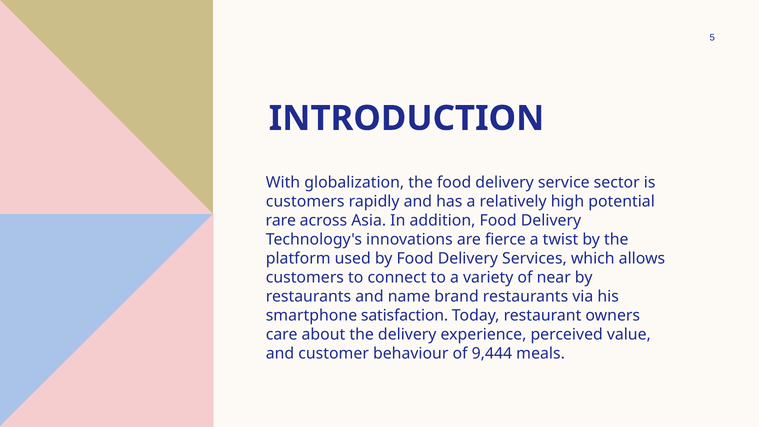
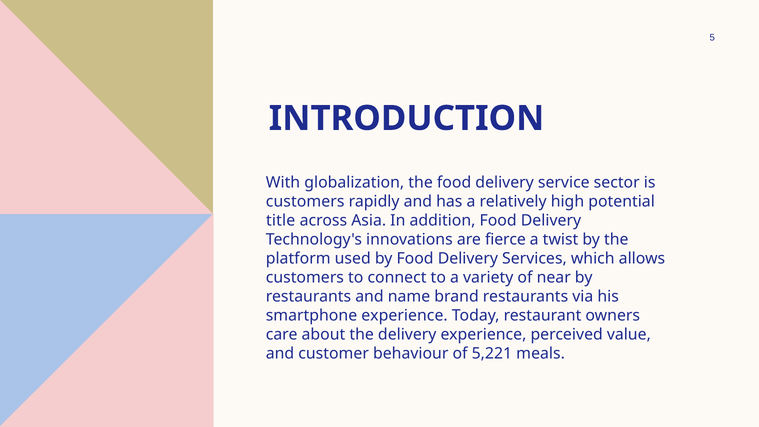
rare: rare -> title (281, 221)
smartphone satisfaction: satisfaction -> experience (404, 315)
9,444: 9,444 -> 5,221 (492, 353)
